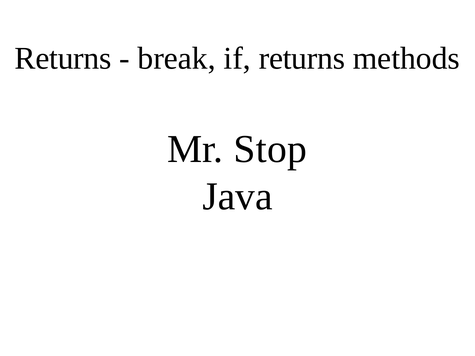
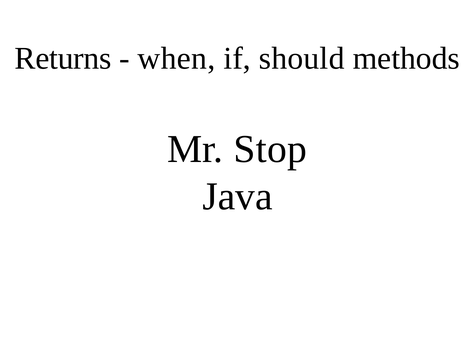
break: break -> when (176, 58)
if returns: returns -> should (302, 58)
